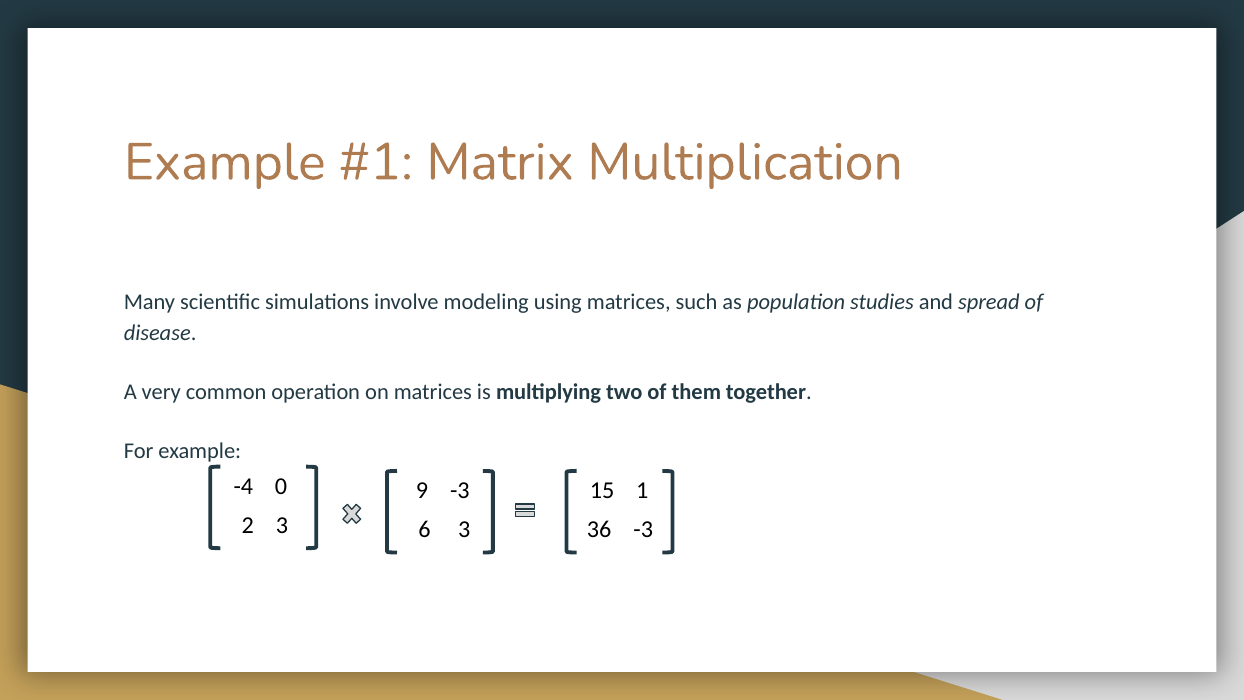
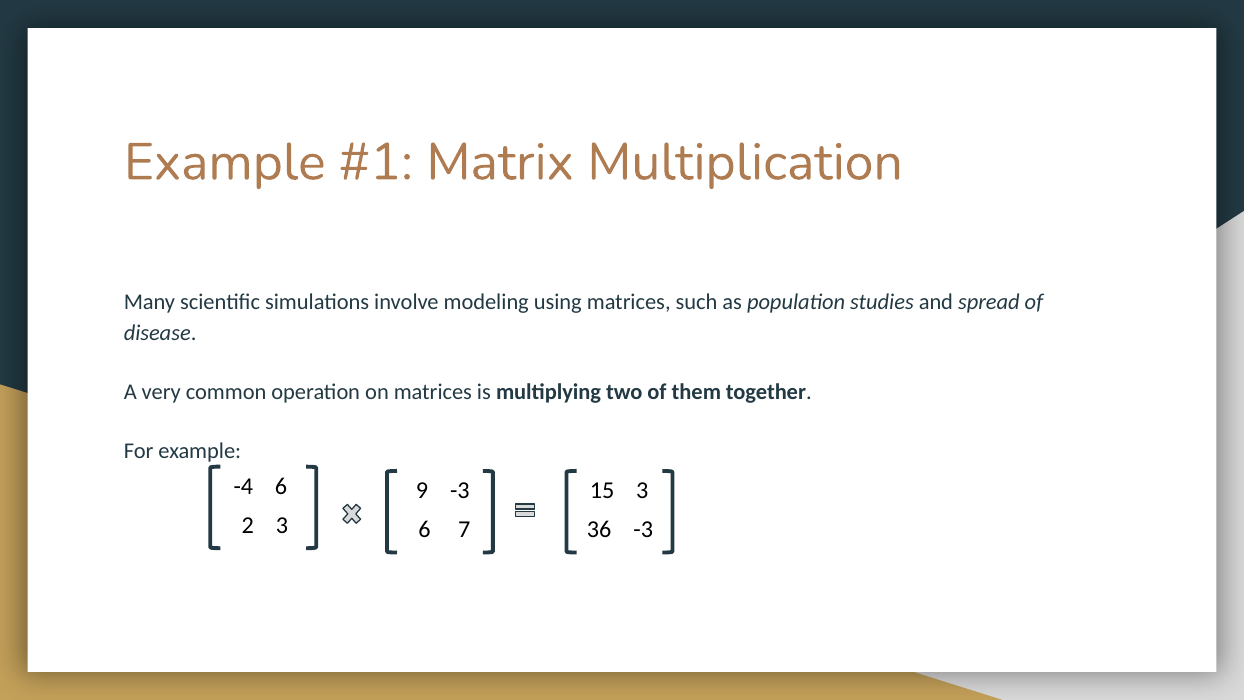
-4 0: 0 -> 6 (281, 487)
15 1: 1 -> 3 (642, 491)
6 3: 3 -> 7 (464, 529)
